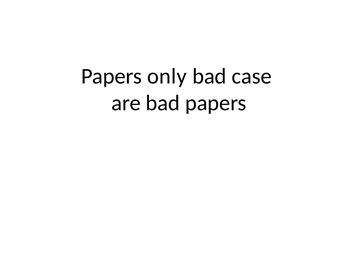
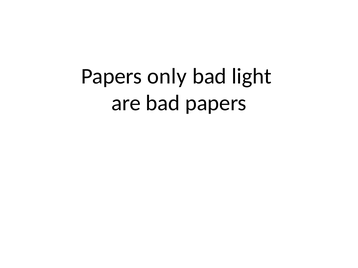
case: case -> light (252, 76)
